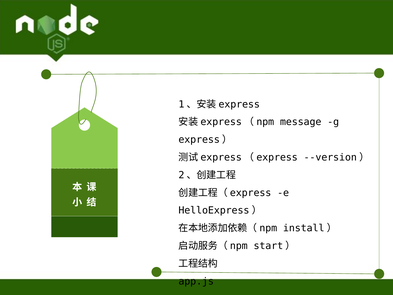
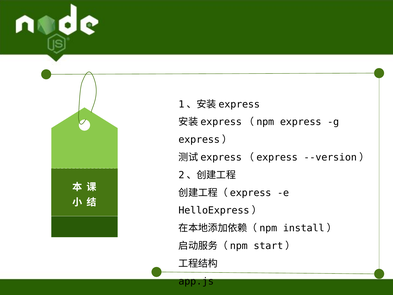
message: message -> express (301, 122)
